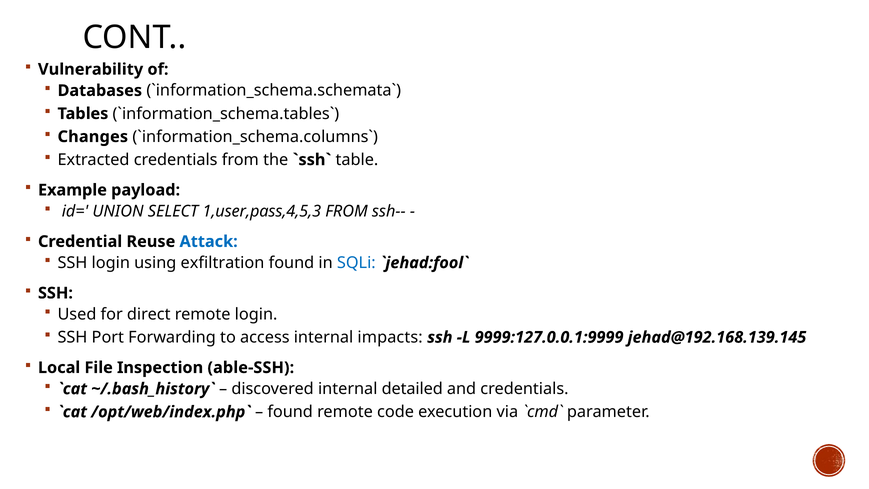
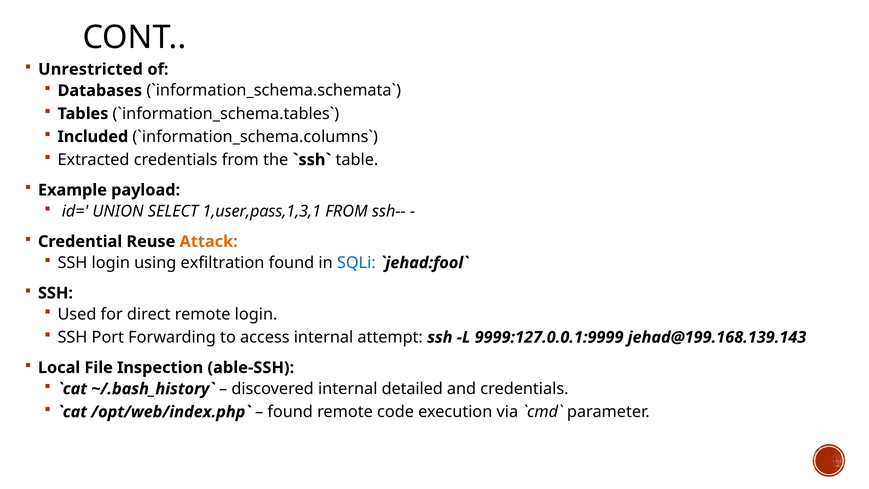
Vulnerability: Vulnerability -> Unrestricted (91, 69)
Changes: Changes -> Included (93, 137)
1,user,pass,4,5,3: 1,user,pass,4,5,3 -> 1,user,pass,1,3,1 (262, 211)
Attack colour: blue -> orange (209, 241)
impacts: impacts -> attempt (390, 337)
jehad@192.168.139.145: jehad@192.168.139.145 -> jehad@199.168.139.143 (717, 337)
